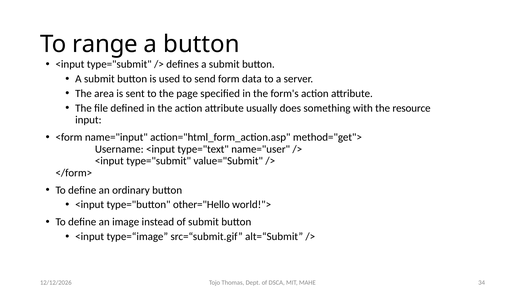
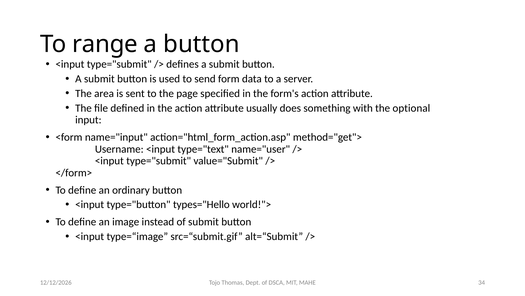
resource: resource -> optional (411, 108)
other="Hello: other="Hello -> types="Hello (201, 204)
